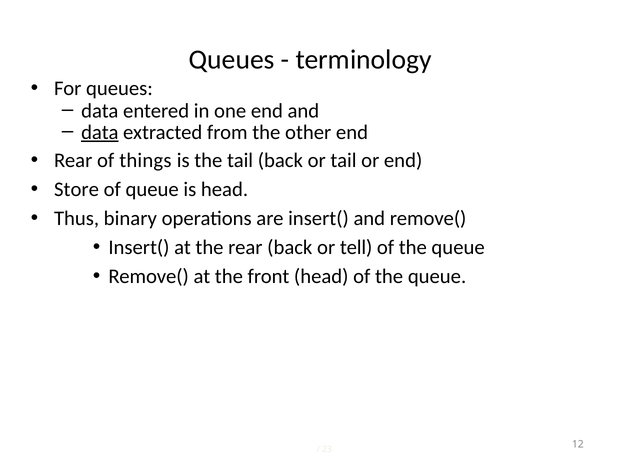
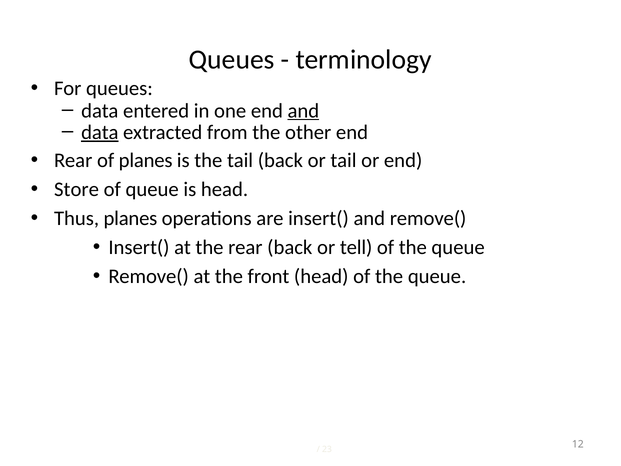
and underline: none -> present (303, 111)
of things: things -> planes (146, 160)
Thus binary: binary -> planes (130, 218)
